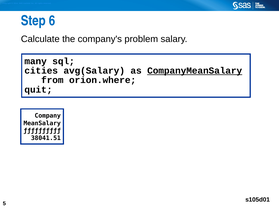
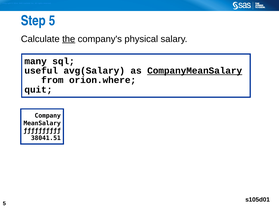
Step 6: 6 -> 5 (52, 21)
the underline: none -> present (69, 39)
problem: problem -> physical (141, 39)
cities: cities -> useful (41, 71)
